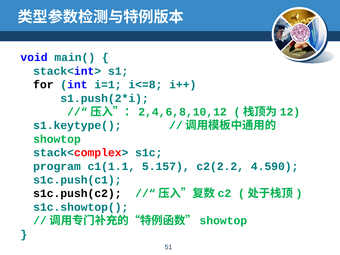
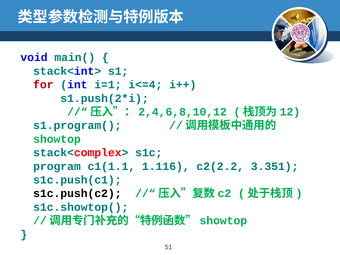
for colour: black -> red (43, 85)
i<=8: i<=8 -> i<=4 (145, 85)
s1.keytype(: s1.keytype( -> s1.program( (77, 125)
5.157: 5.157 -> 1.116 (166, 166)
4.590: 4.590 -> 3.351 (275, 166)
